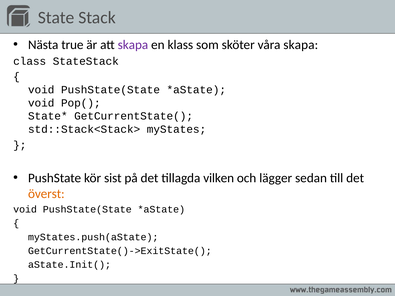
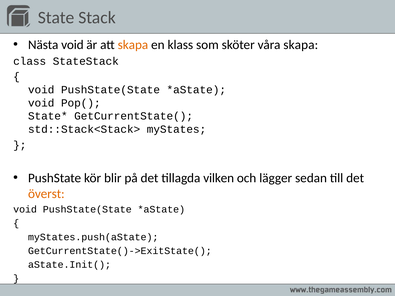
Nästa true: true -> void (72, 45)
skapa colour: purple -> orange (133, 45)
sist: sist -> blir (113, 178)
